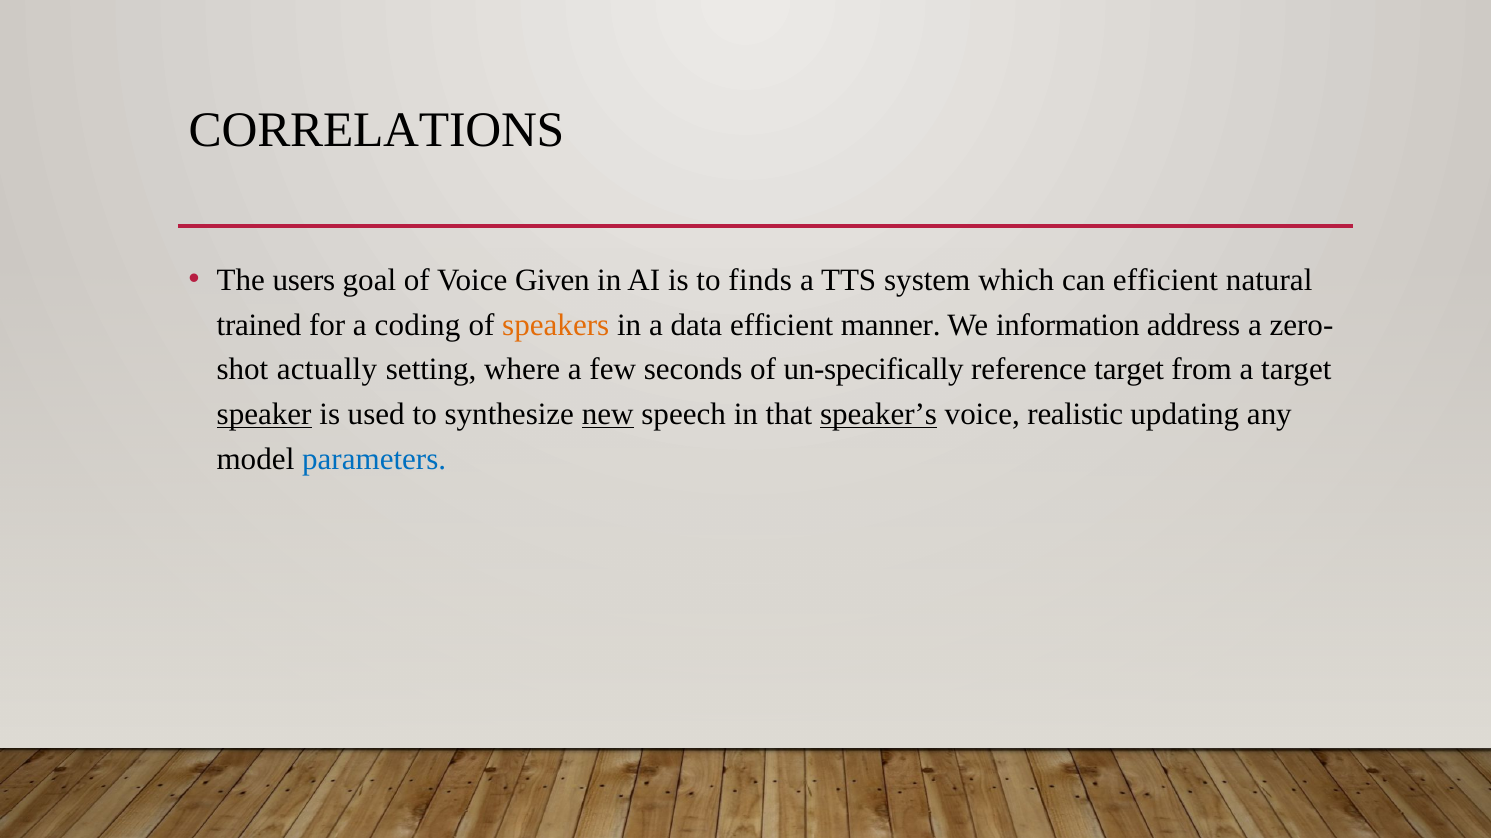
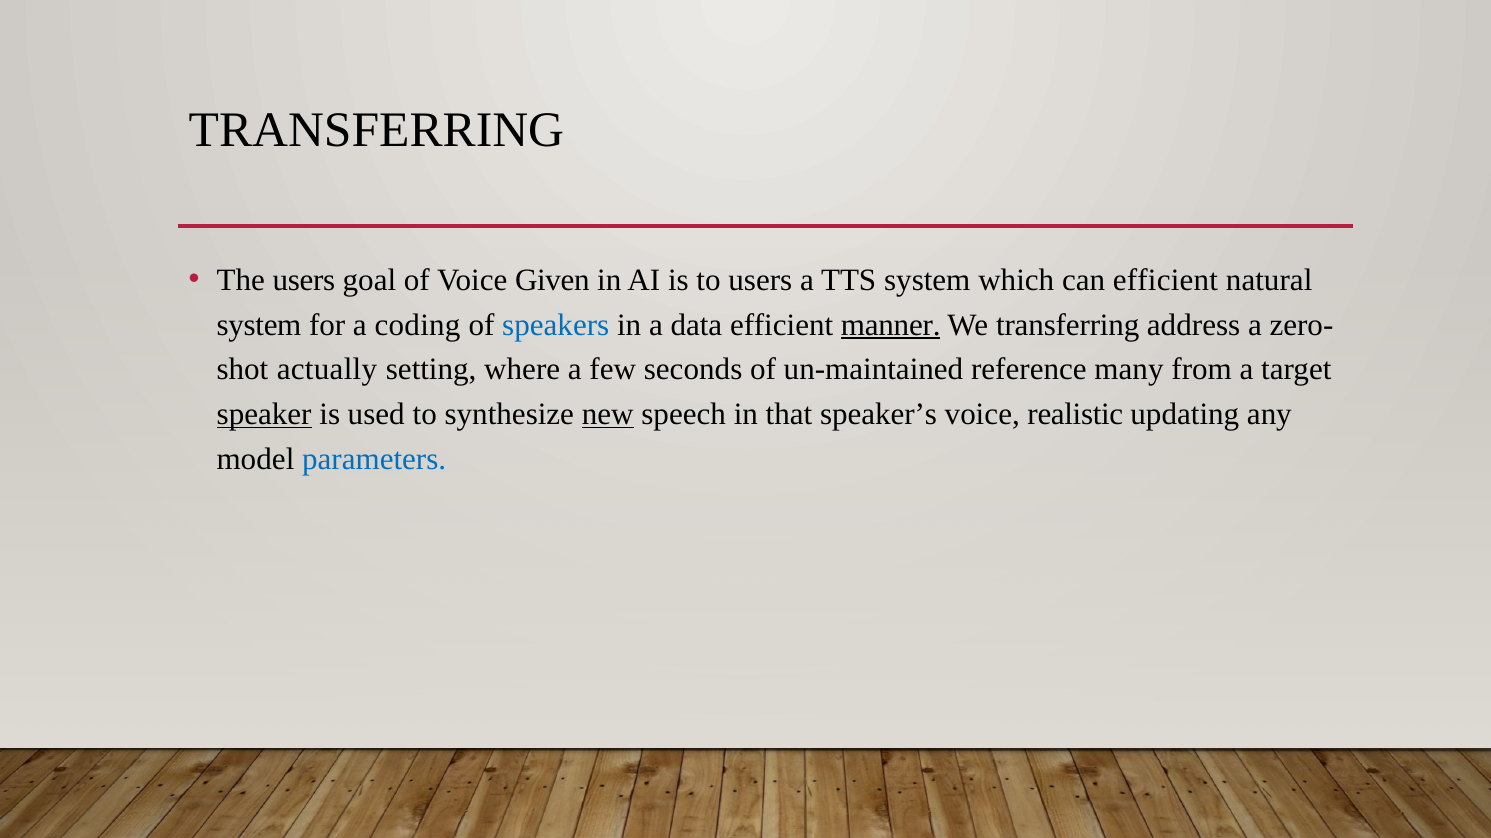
CORRELATIONS: CORRELATIONS -> TRANSFERRING (376, 131)
to finds: finds -> users (760, 280)
trained: trained -> system (259, 325)
speakers colour: orange -> blue (556, 325)
manner underline: none -> present (891, 325)
We information: information -> transferring (1068, 325)
un-specifically: un-specifically -> un-maintained (874, 370)
reference target: target -> many (1129, 370)
speaker’s underline: present -> none (879, 415)
